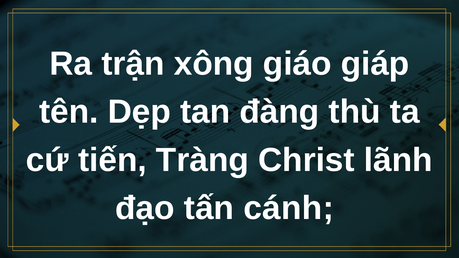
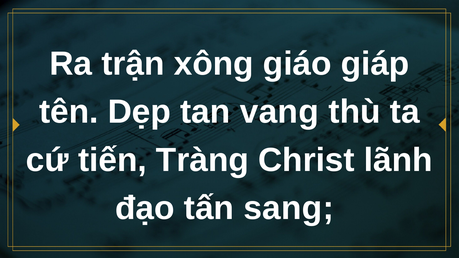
đàng: đàng -> vang (279, 112)
cánh: cánh -> sang (289, 208)
